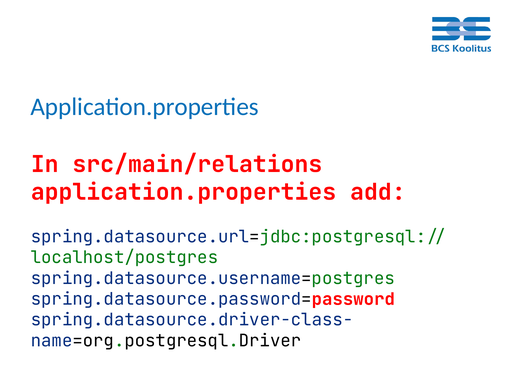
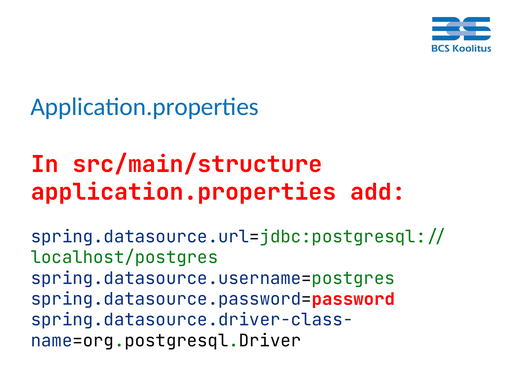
src/main/relations: src/main/relations -> src/main/structure (197, 164)
